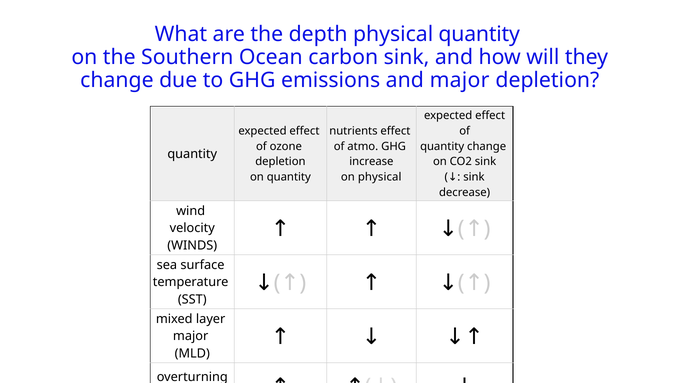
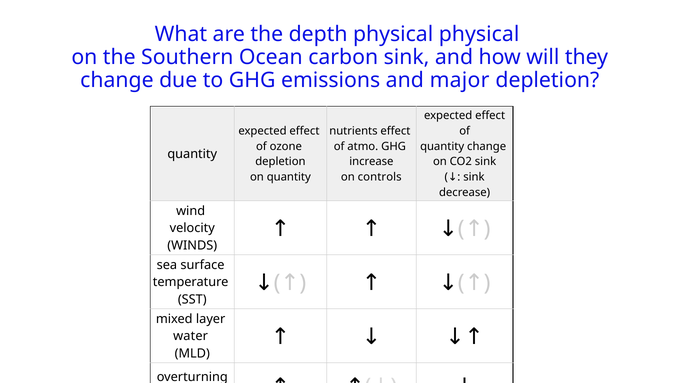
physical quantity: quantity -> physical (479, 34)
on physical: physical -> controls (380, 177)
major: major -> water (191, 336)
